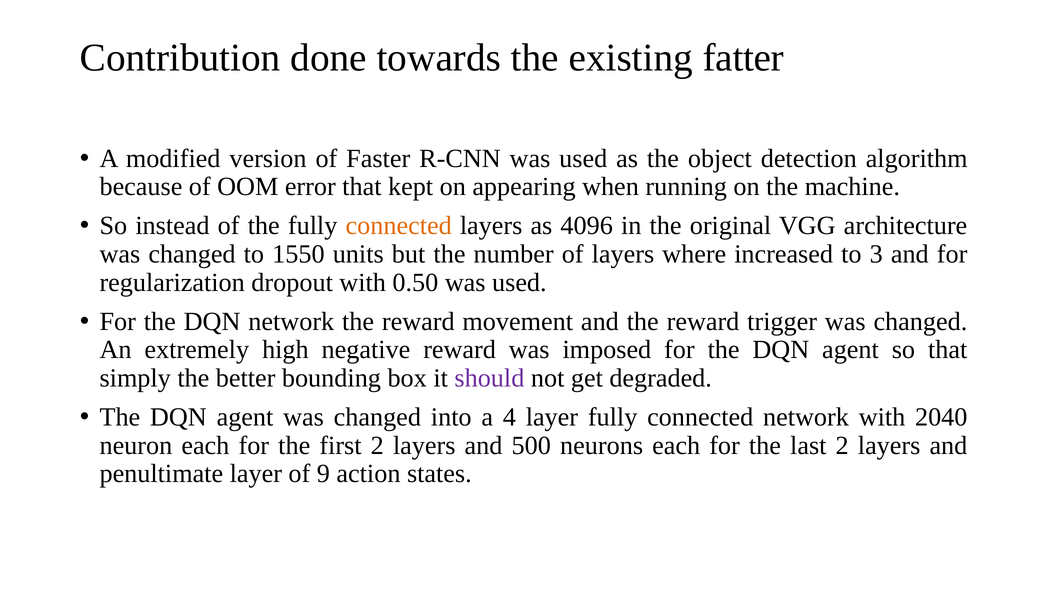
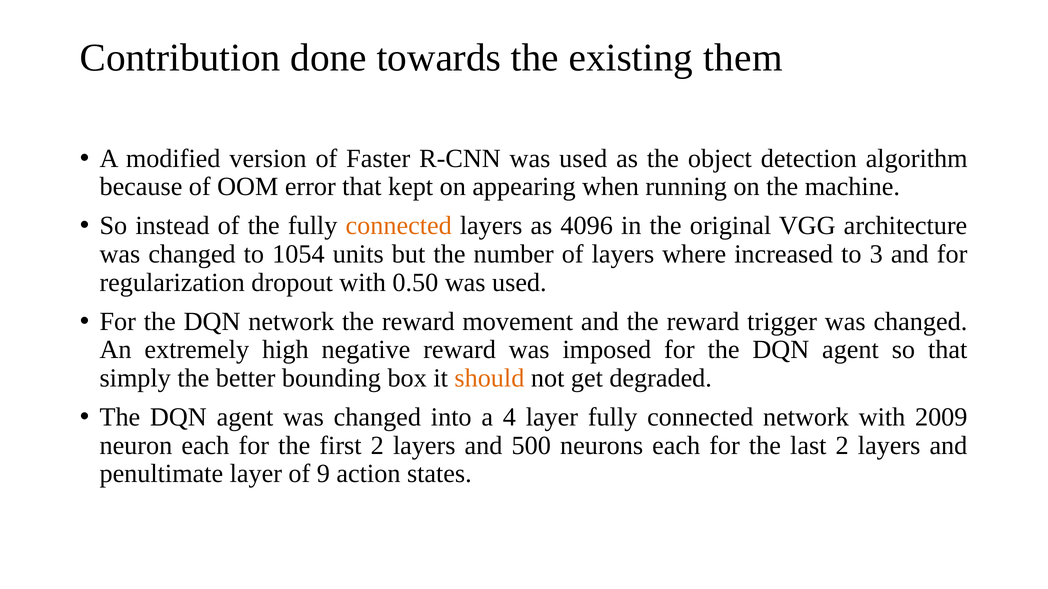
fatter: fatter -> them (743, 58)
1550: 1550 -> 1054 (298, 254)
should colour: purple -> orange (489, 378)
2040: 2040 -> 2009 (941, 418)
